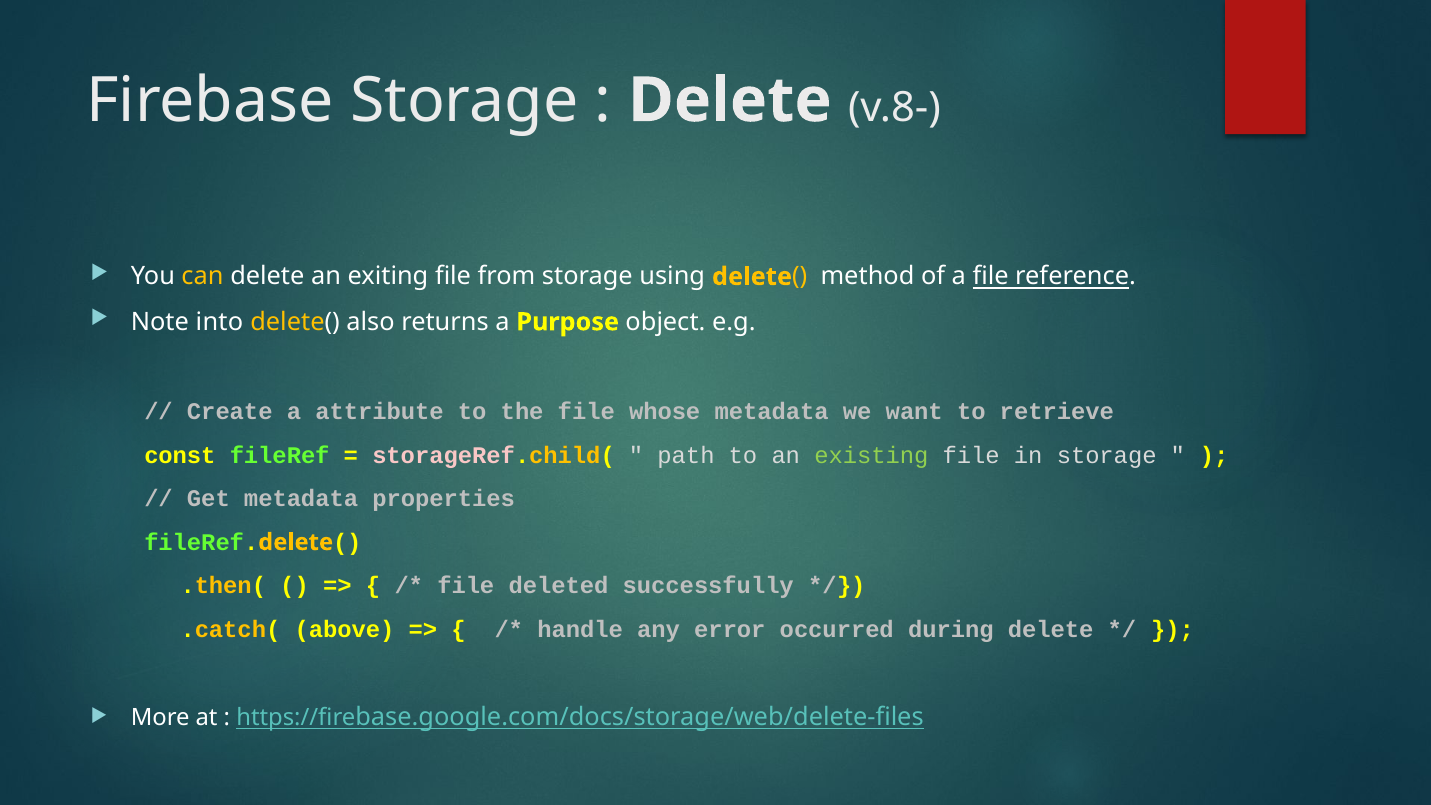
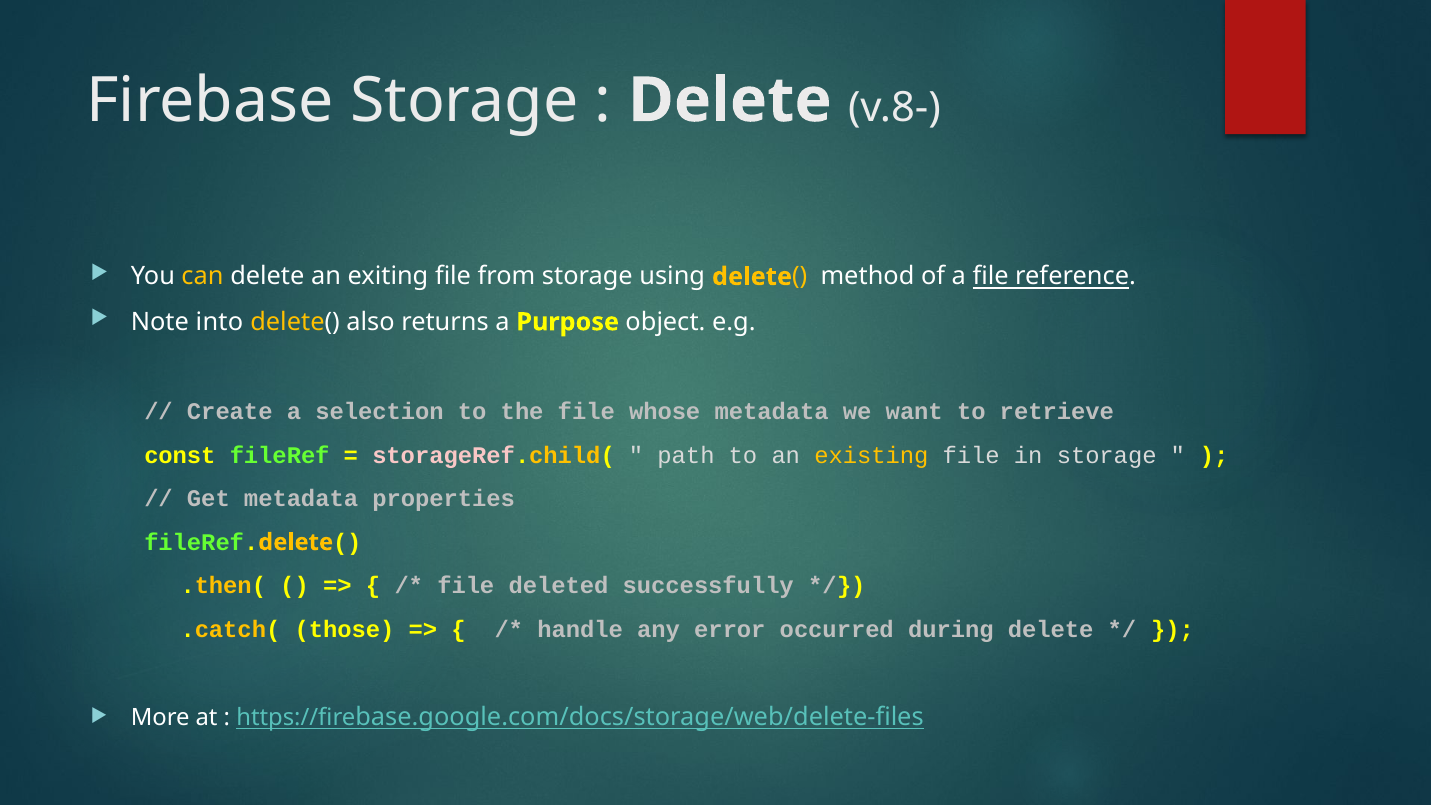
attribute: attribute -> selection (379, 412)
existing colour: light green -> yellow (871, 455)
above: above -> those (345, 629)
